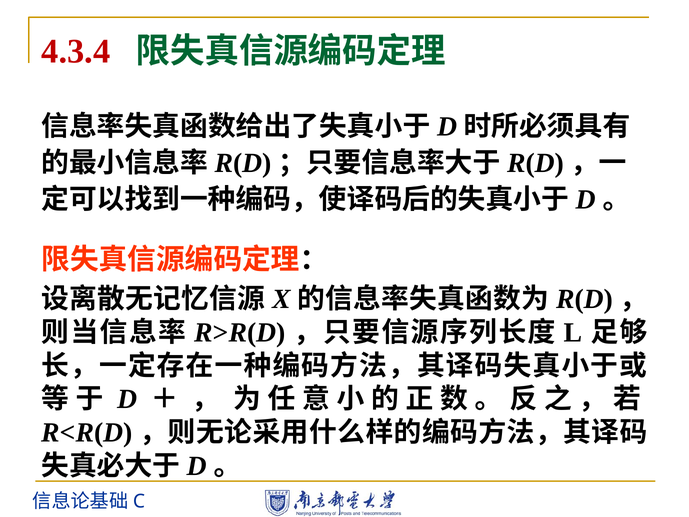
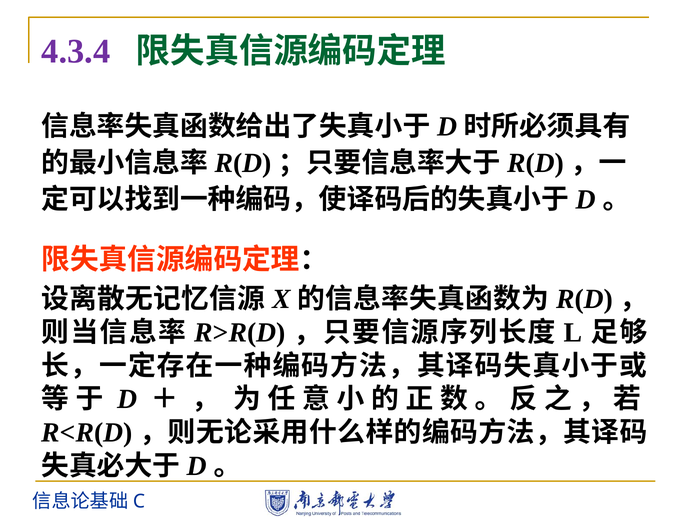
4.3.4 colour: red -> purple (76, 52)
